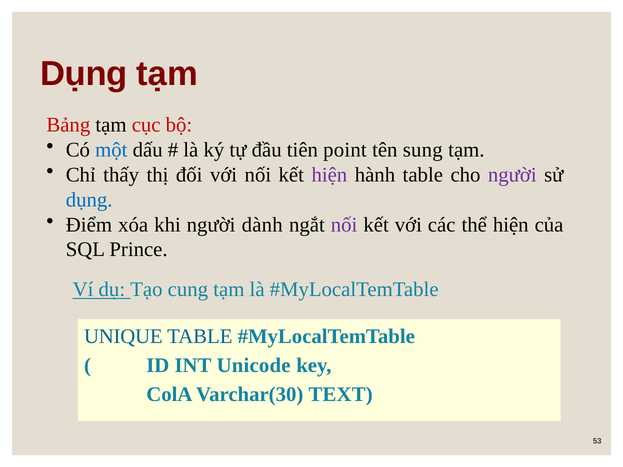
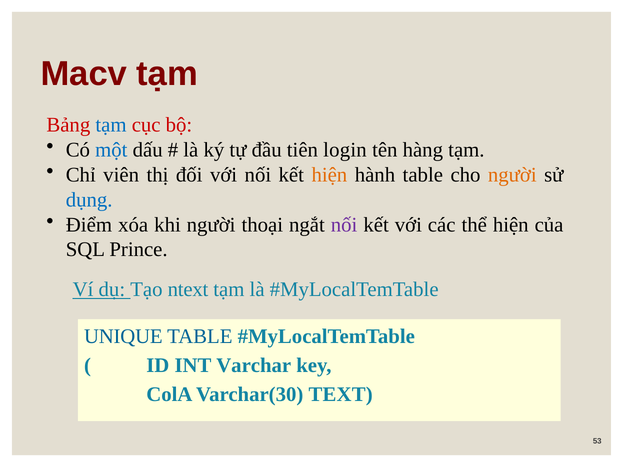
Dụng: Dụng -> Macv (84, 74)
tạm colour: black -> blue (111, 125)
point: point -> login (345, 150)
sung: sung -> hàng (423, 150)
thấy: thấy -> viên (121, 175)
hiện colour: purple -> orange (329, 175)
người colour: purple -> orange (512, 175)
dành: dành -> thoại (262, 225)
cung: cung -> ntext (188, 290)
Unicode: Unicode -> Varchar (254, 365)
